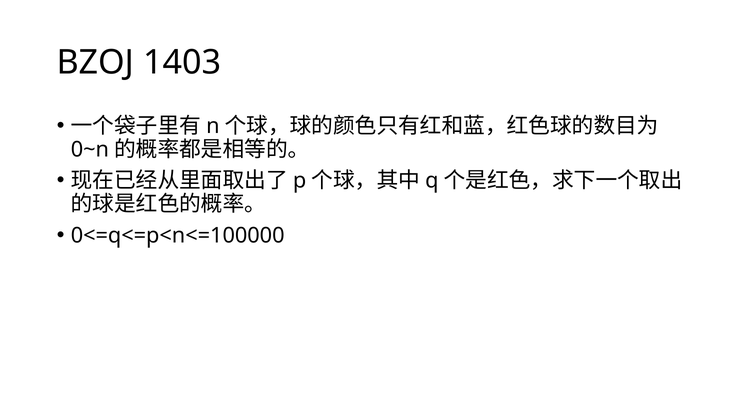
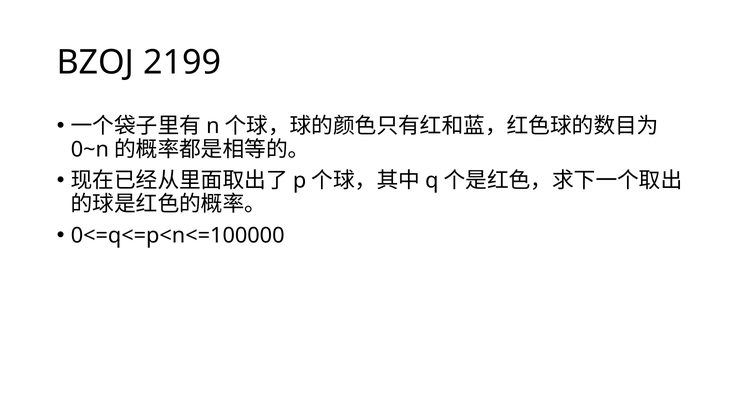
1403: 1403 -> 2199 (182, 63)
